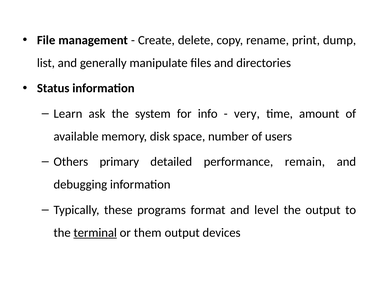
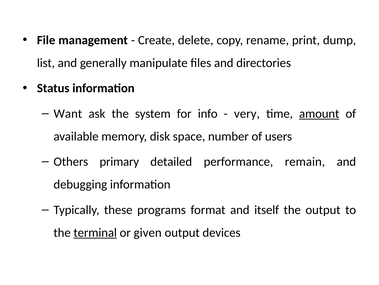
Learn: Learn -> Want (68, 113)
amount underline: none -> present (319, 113)
level: level -> itself (267, 209)
them: them -> given (148, 232)
